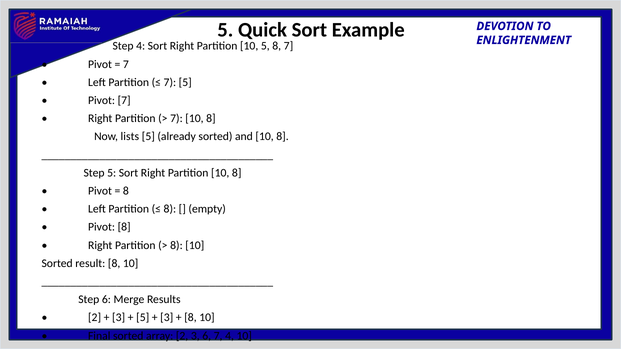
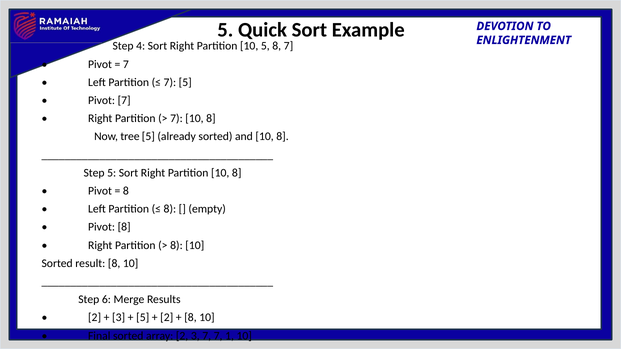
lists: lists -> tree (130, 137)
3: 3 -> 2 (167, 318)
3 6: 6 -> 7 (207, 336)
7 4: 4 -> 1 (230, 336)
